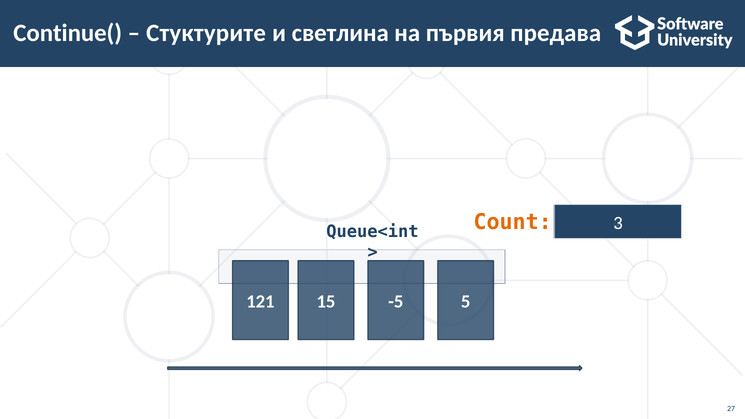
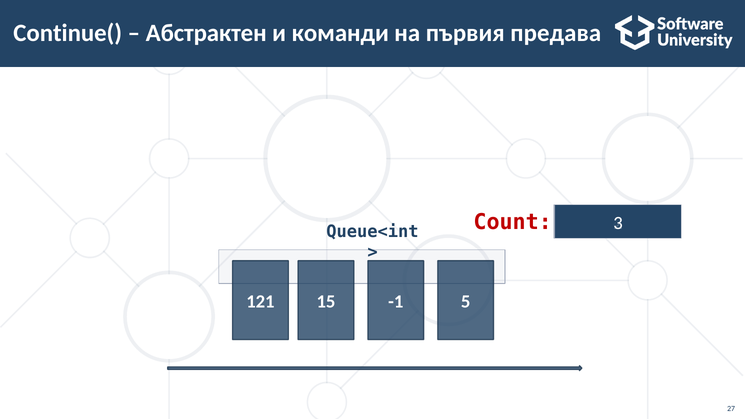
Стуктурите: Стуктурите -> Абстрактен (206, 33)
светлина: светлина -> команди (340, 33)
Count colour: orange -> red (513, 222)
-5: -5 -> -1 (396, 302)
